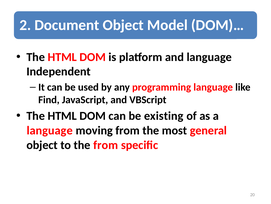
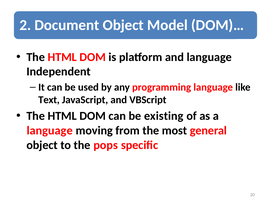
Find: Find -> Text (49, 99)
the from: from -> pops (106, 144)
